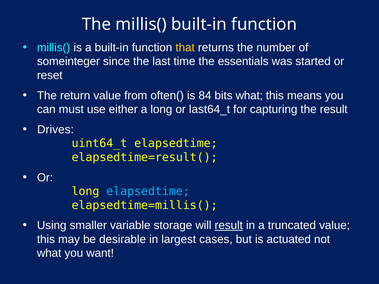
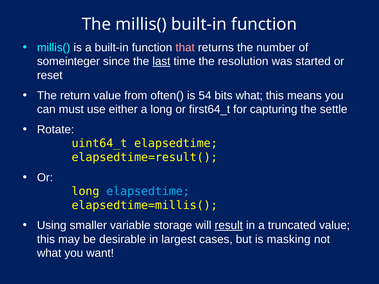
that colour: yellow -> pink (185, 48)
last underline: none -> present (161, 61)
essentials: essentials -> resolution (243, 61)
84: 84 -> 54 (205, 96)
last64_t: last64_t -> first64_t (209, 109)
the result: result -> settle (334, 109)
Drives: Drives -> Rotate (56, 130)
actuated: actuated -> masking (289, 240)
